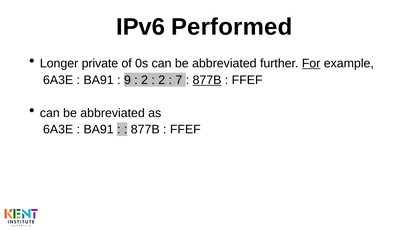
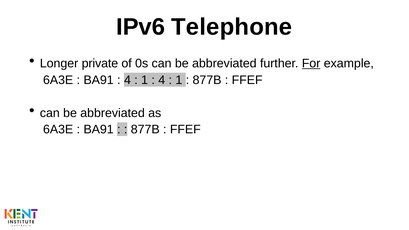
Performed: Performed -> Telephone (232, 27)
9: 9 -> 4 (127, 80)
2: 2 -> 1 (145, 80)
2: 2 -> 4 (162, 80)
7: 7 -> 1 (179, 80)
877B underline: present -> none (207, 80)
